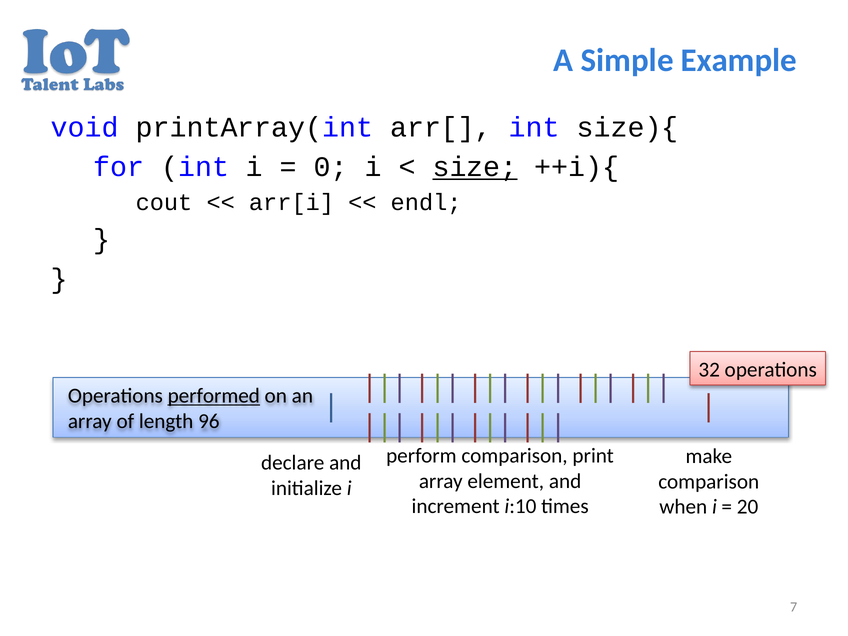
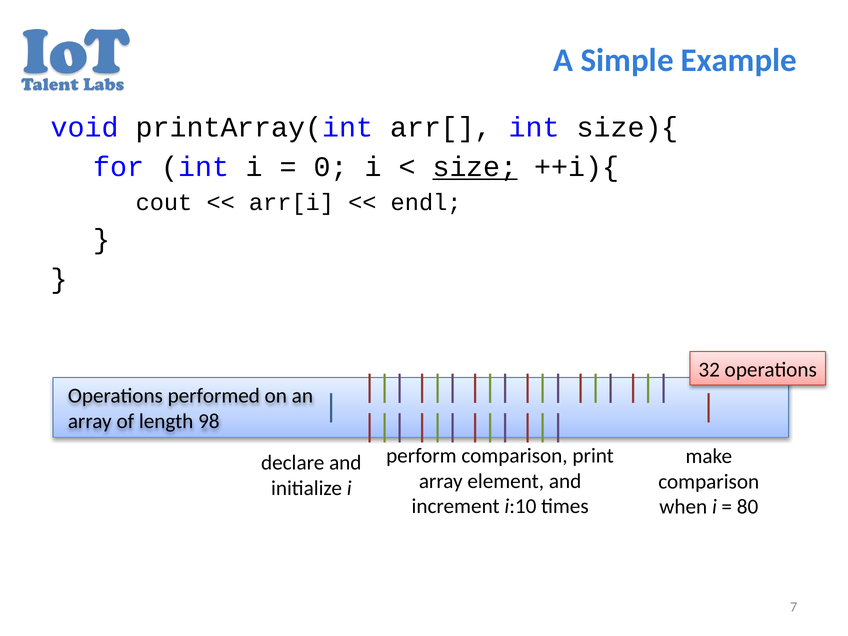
performed underline: present -> none (214, 396)
96: 96 -> 98 (209, 421)
20: 20 -> 80 (748, 507)
